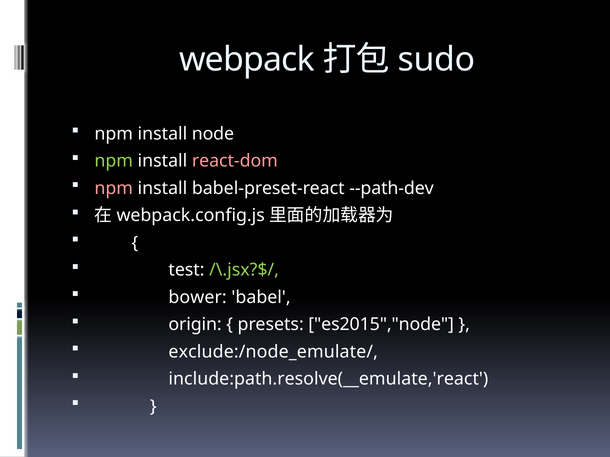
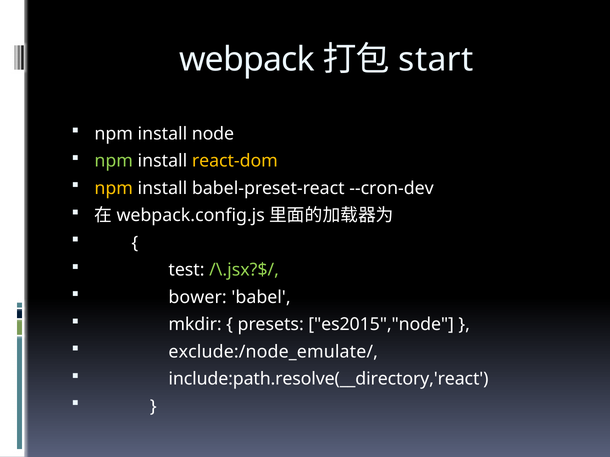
sudo: sudo -> start (436, 60)
react-dom colour: pink -> yellow (235, 161)
npm colour: pink -> yellow (114, 188)
--path-dev: --path-dev -> --cron-dev (391, 188)
origin: origin -> mkdir (195, 325)
include:path.resolve(__emulate,'react: include:path.resolve(__emulate,'react -> include:path.resolve(__directory,'react (328, 379)
